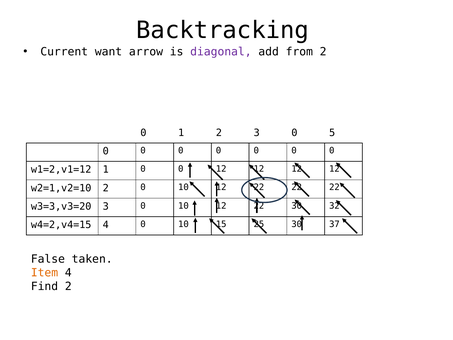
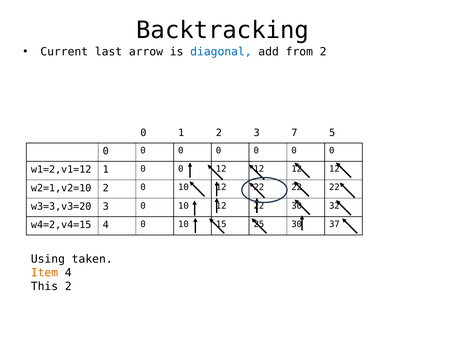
want: want -> last (109, 52)
diagonal colour: purple -> blue (221, 52)
2 3 0: 0 -> 7 (294, 133)
False: False -> Using (48, 259)
Find: Find -> This (44, 286)
